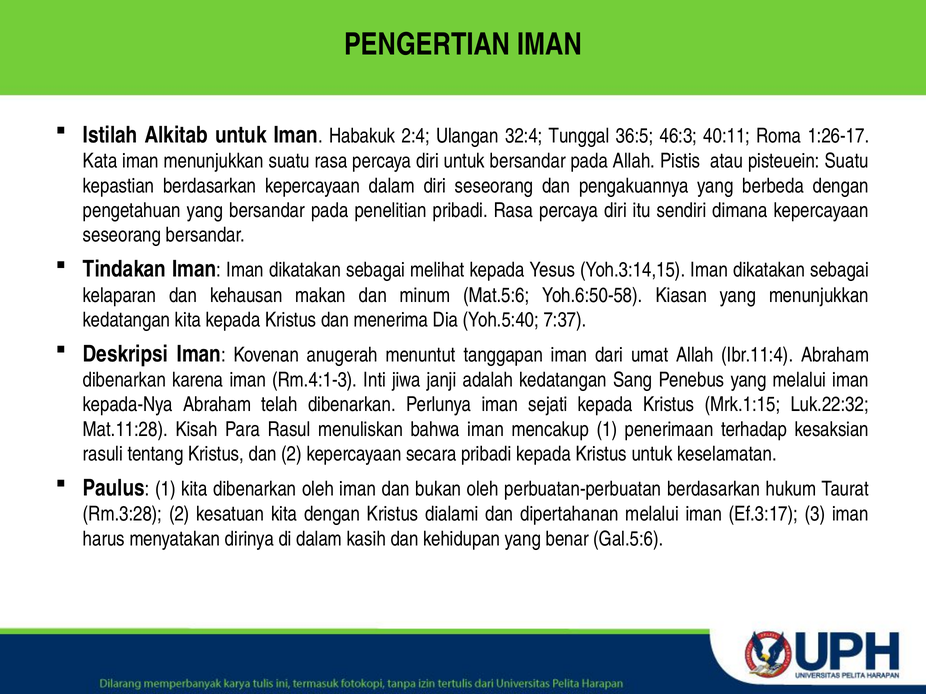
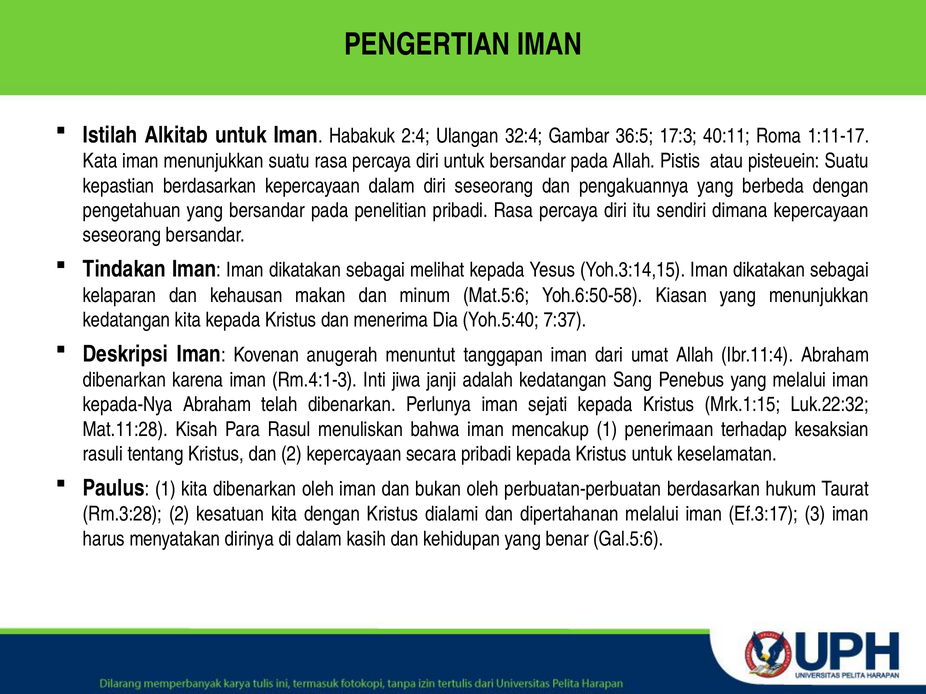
Tunggal: Tunggal -> Gambar (579, 136)
46:3: 46:3 -> 17:3 (678, 136)
1:26-17: 1:26-17 -> 1:11-17 (838, 136)
